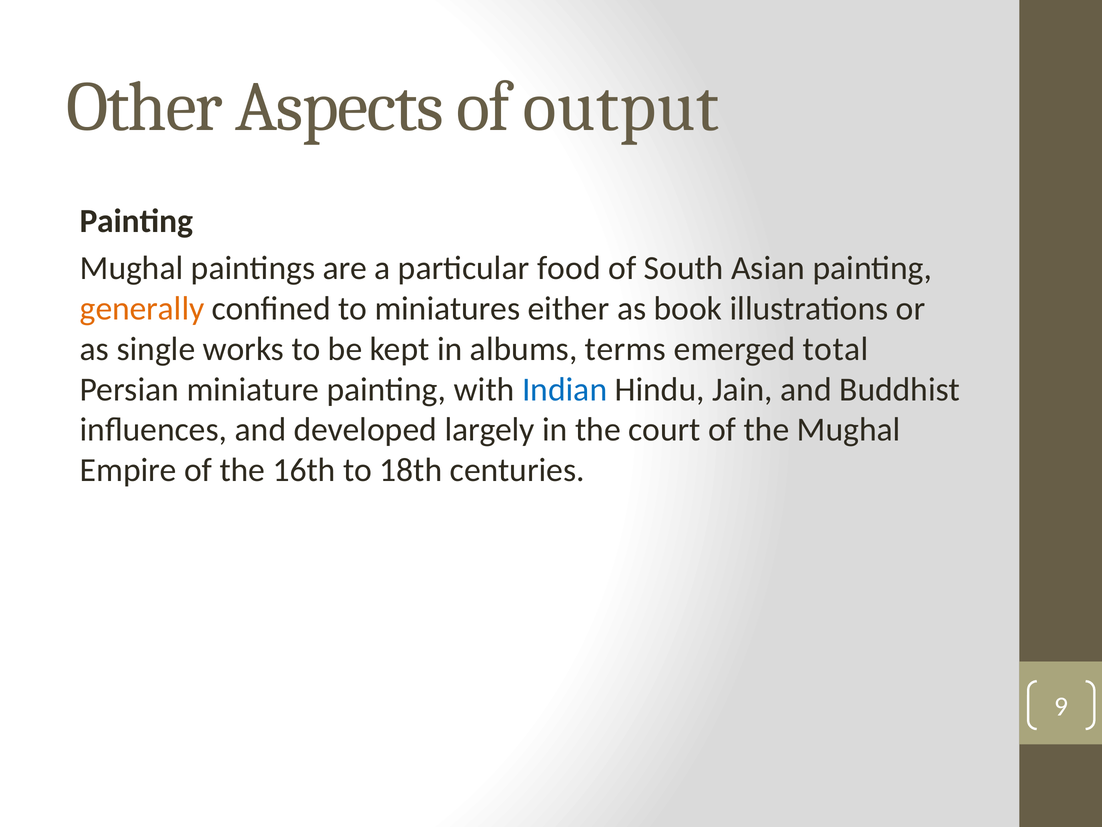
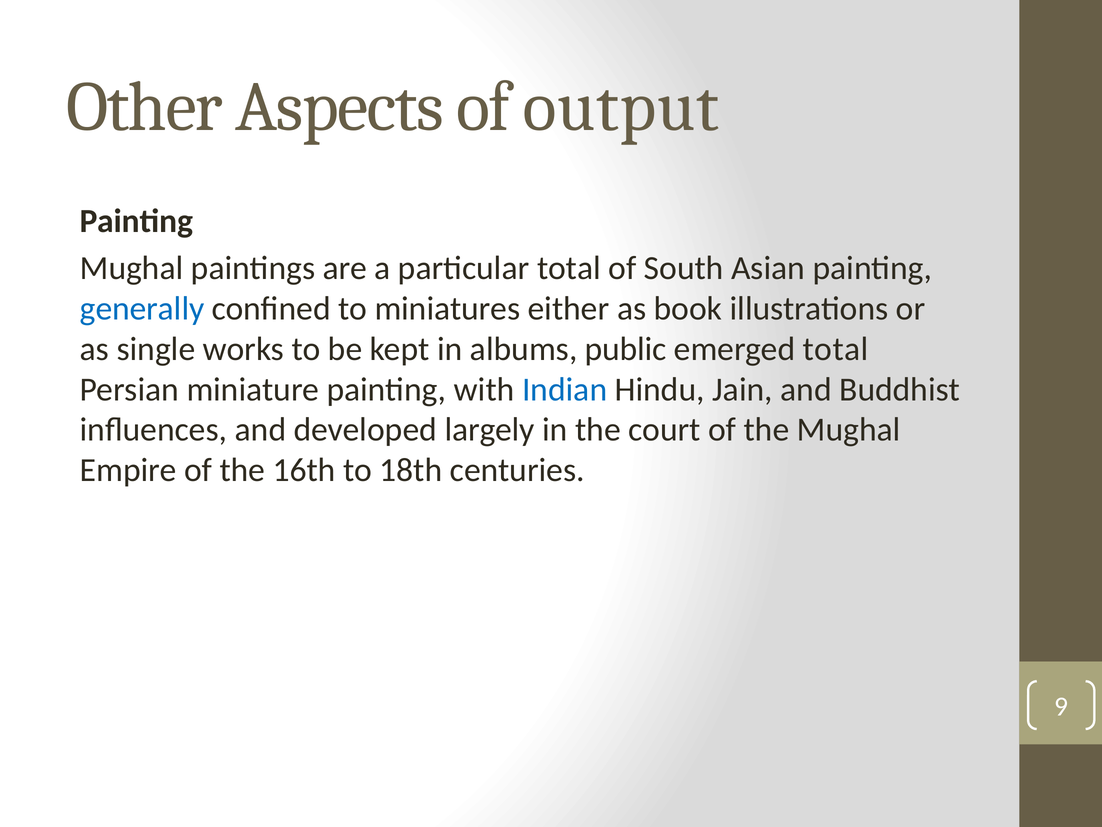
particular food: food -> total (569, 268)
generally colour: orange -> blue (142, 308)
terms: terms -> public (626, 349)
